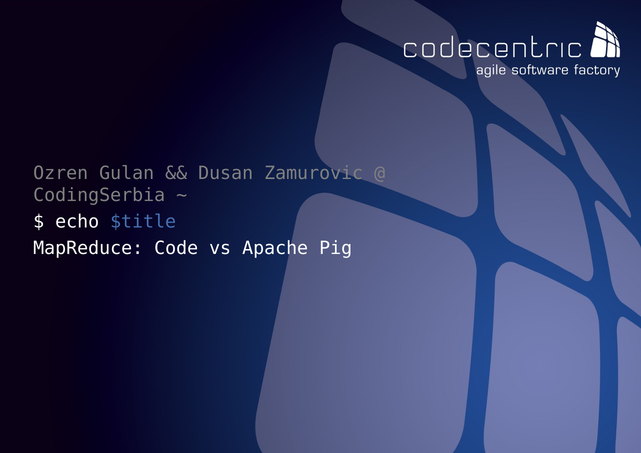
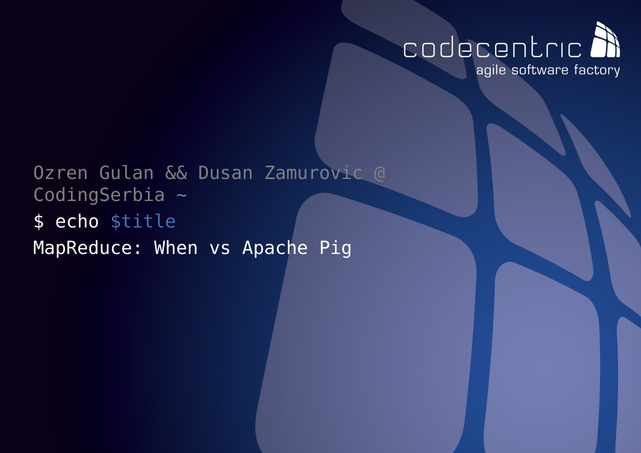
Code: Code -> When (176, 248)
